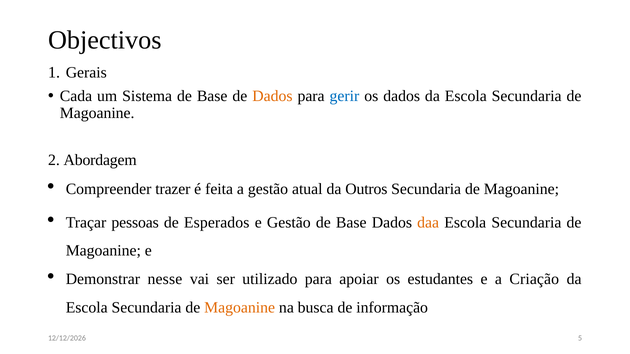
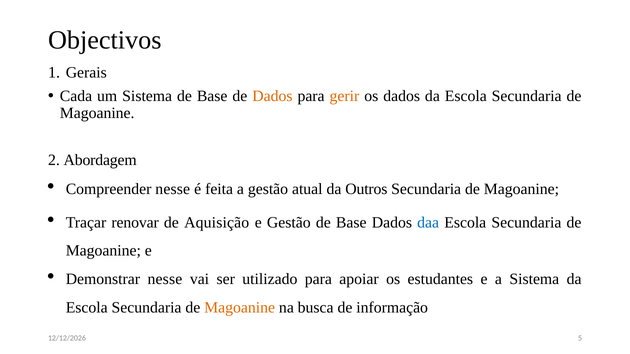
gerir colour: blue -> orange (344, 96)
Compreender trazer: trazer -> nesse (173, 189)
pessoas: pessoas -> renovar (135, 223)
Esperados: Esperados -> Aquisição (217, 223)
daa colour: orange -> blue (428, 223)
a Criação: Criação -> Sistema (534, 279)
